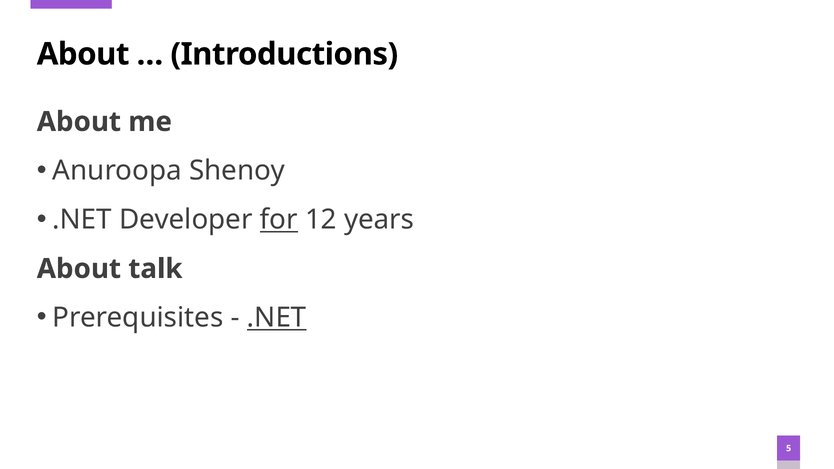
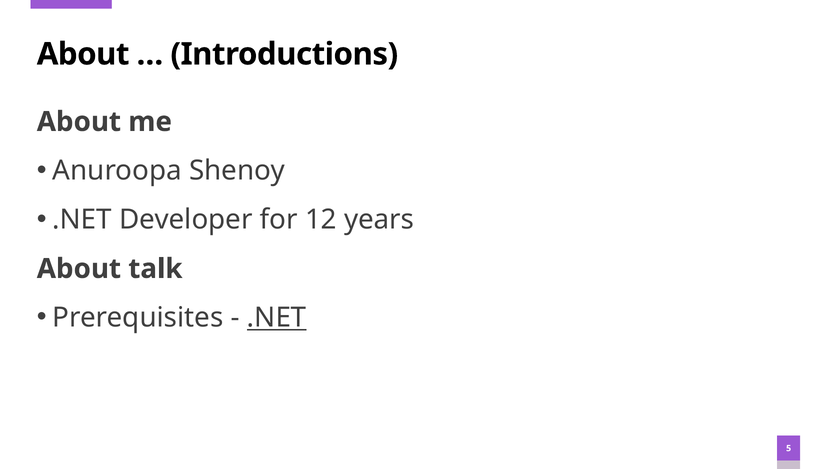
for underline: present -> none (279, 220)
